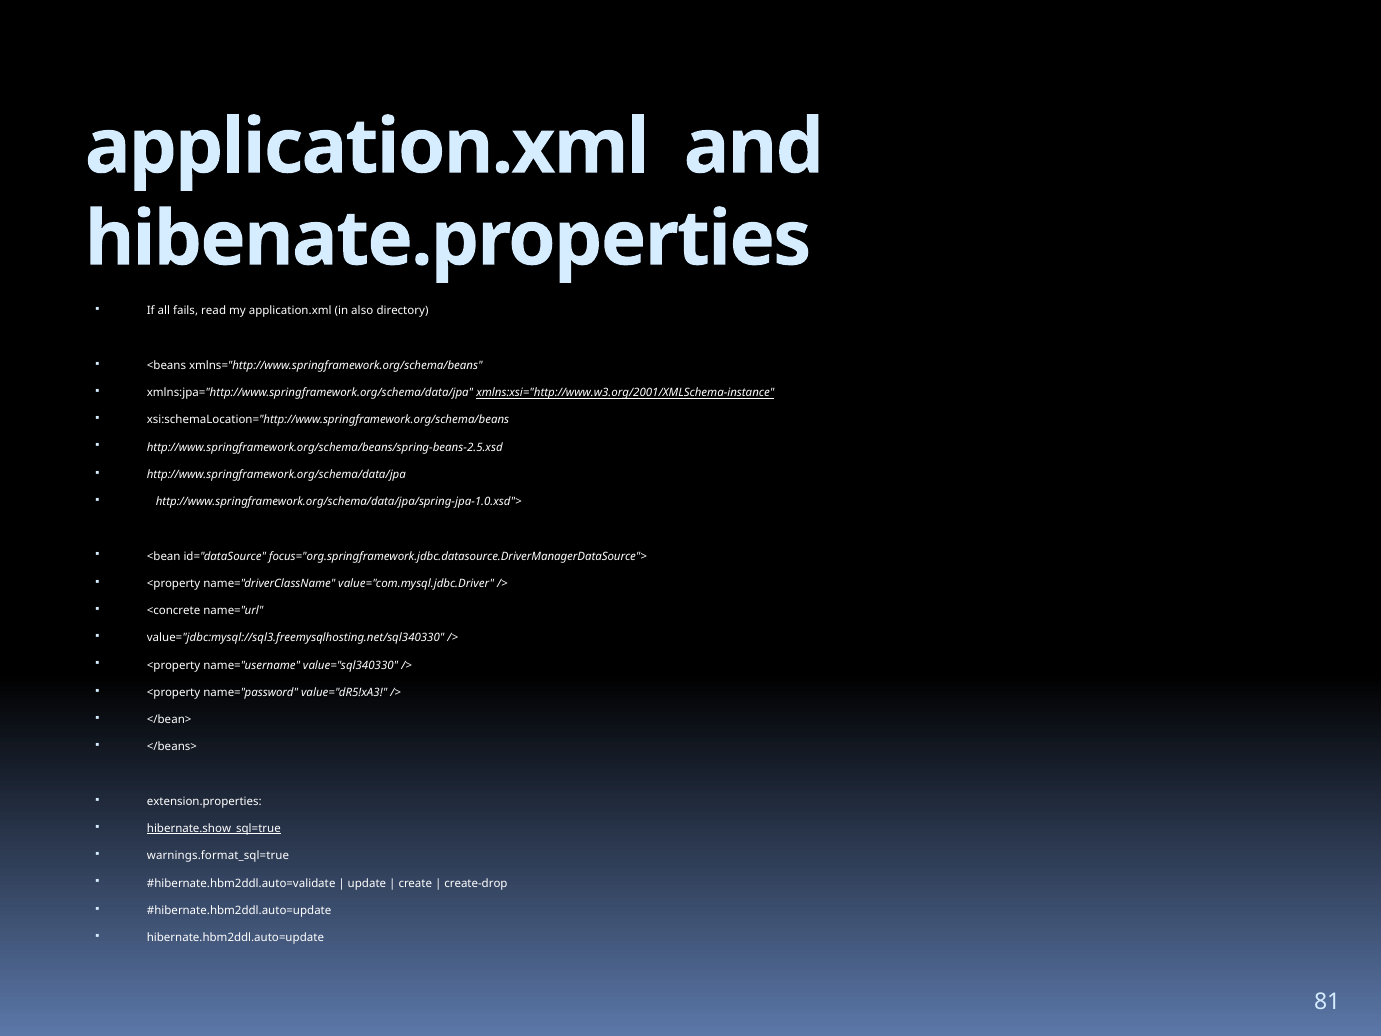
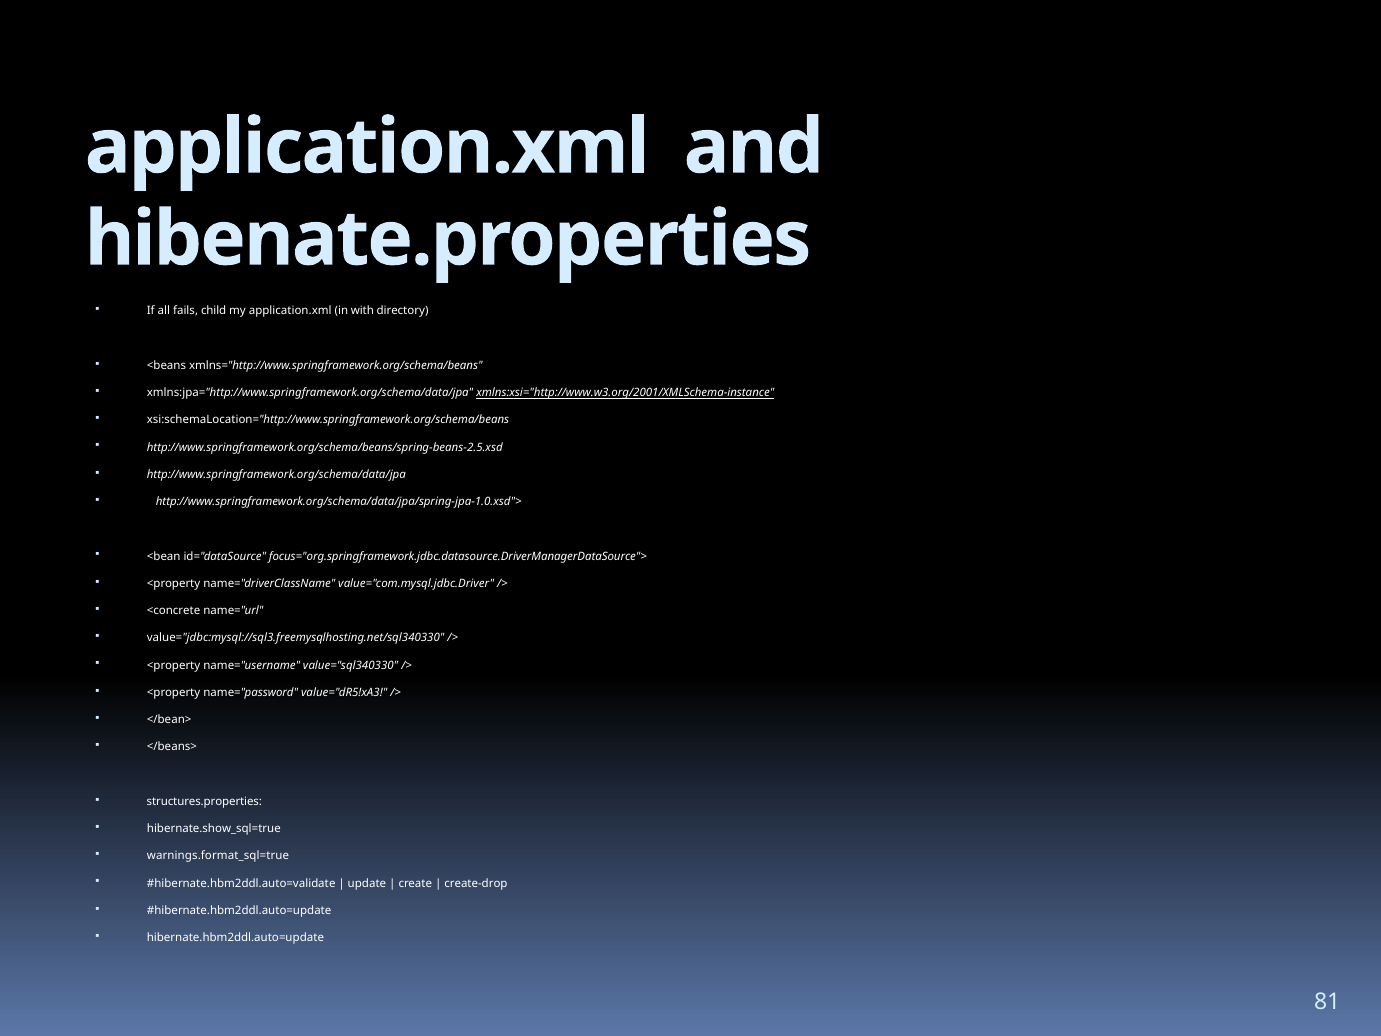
read: read -> child (214, 311)
also: also -> with (362, 311)
extension.properties: extension.properties -> structures.properties (204, 801)
hibernate.show_sql=true underline: present -> none (214, 829)
